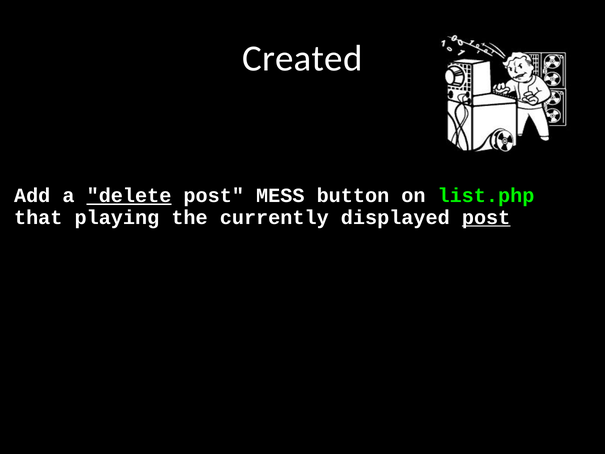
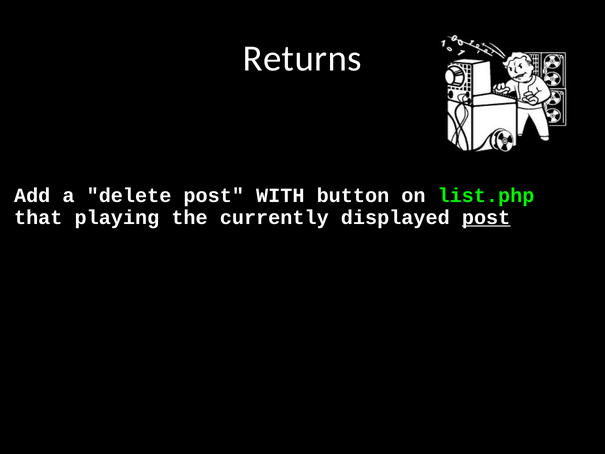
Created: Created -> Returns (302, 59)
delete underline: present -> none (129, 195)
MESS: MESS -> WITH (280, 195)
